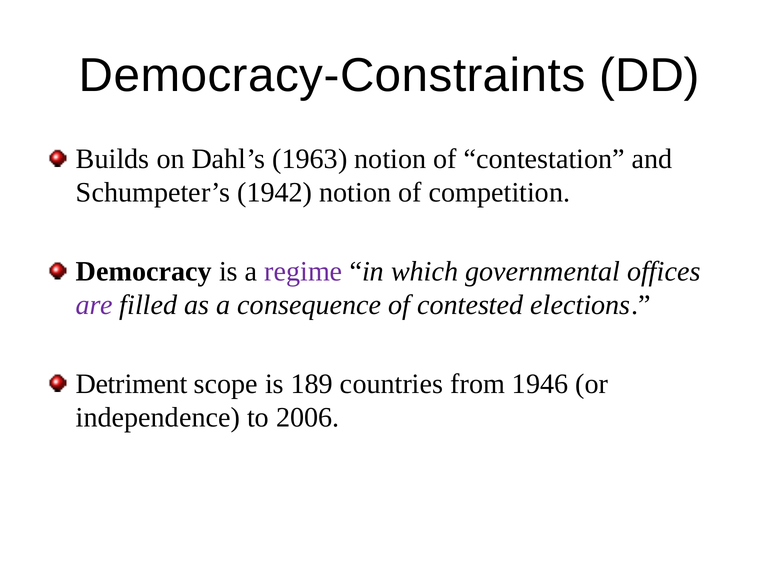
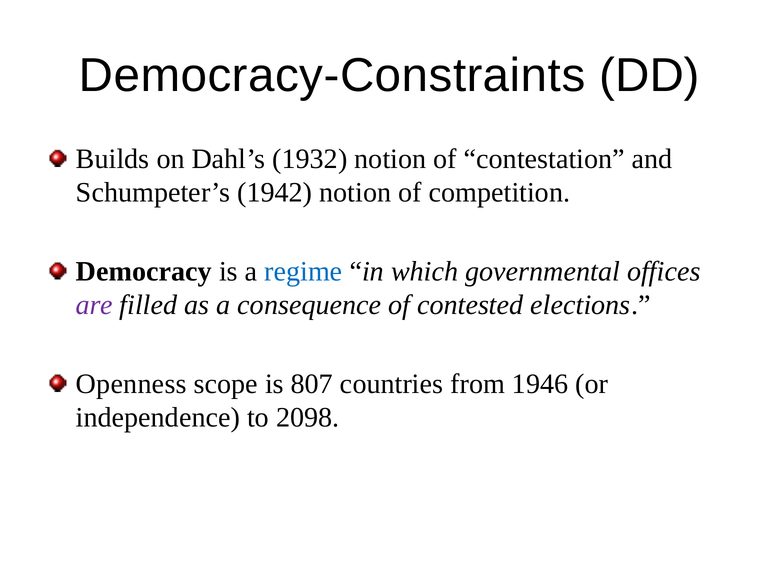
1963: 1963 -> 1932 (310, 159)
regime colour: purple -> blue (303, 271)
Detriment: Detriment -> Openness (131, 384)
189: 189 -> 807 (312, 384)
2006: 2006 -> 2098 (308, 418)
